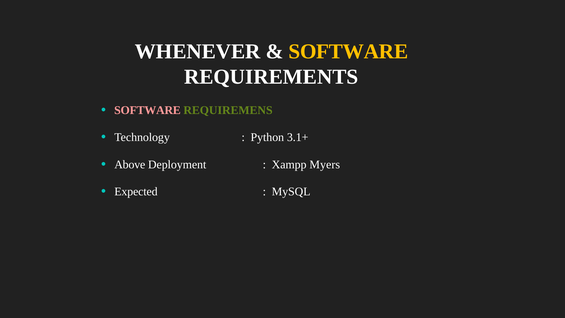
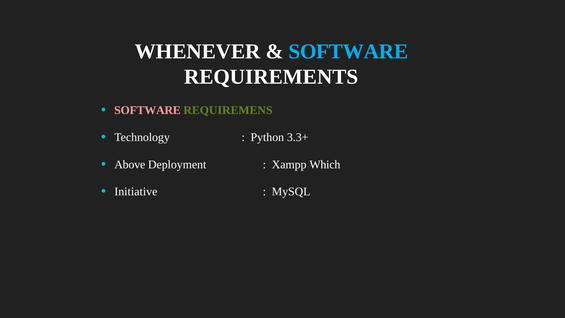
SOFTWARE colour: yellow -> light blue (348, 51)
3.1+: 3.1+ -> 3.3+ (298, 137)
Myers: Myers -> Which (325, 164)
Expected: Expected -> Initiative (136, 191)
